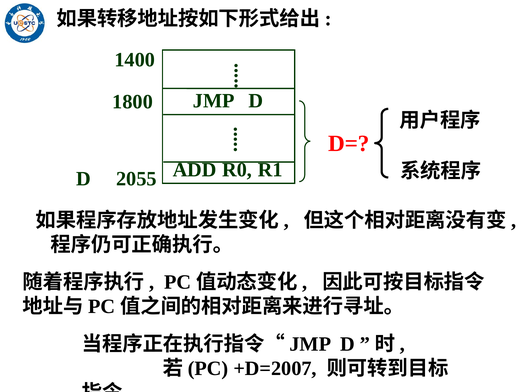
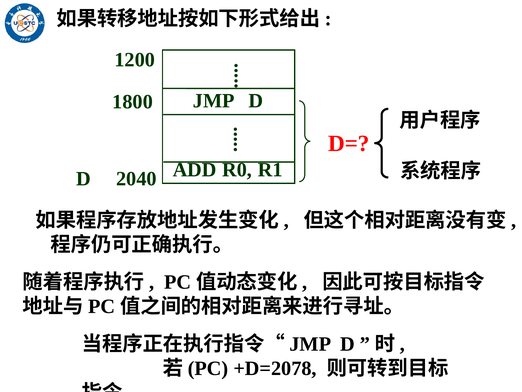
1400: 1400 -> 1200 (135, 60)
2055: 2055 -> 2040 (136, 179)
+D=2007: +D=2007 -> +D=2078 (275, 368)
